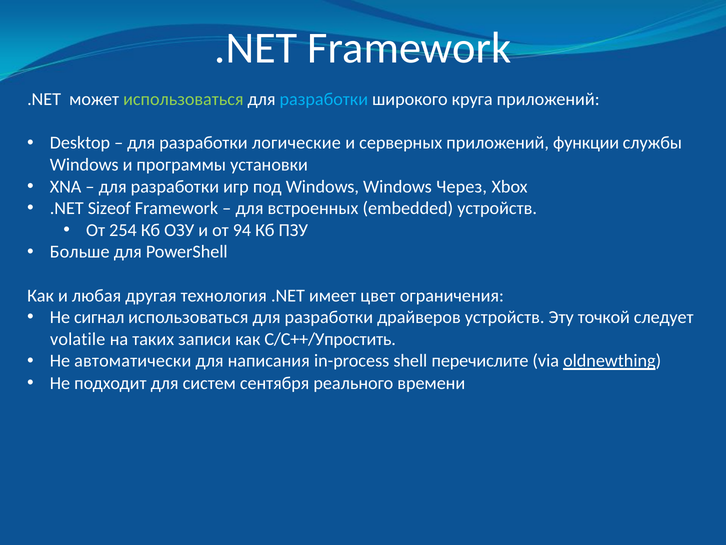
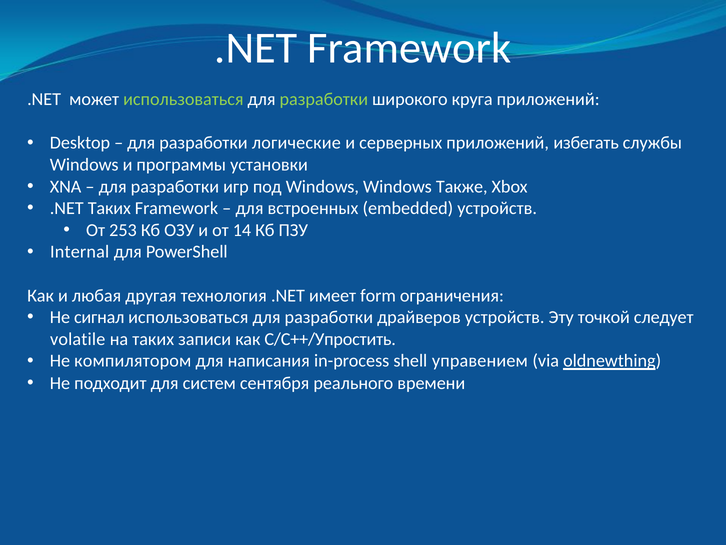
разработки colour: light blue -> light green (324, 99)
функции: функции -> избегать (586, 143)
Через: Через -> Также (462, 186)
.NET Sizeof: Sizeof -> Таких (109, 208)
254: 254 -> 253 (123, 230)
94: 94 -> 14 (242, 230)
Больше: Больше -> Internal (80, 252)
цвет: цвет -> form (378, 295)
автоматически: автоматически -> компилятором (133, 361)
перечислите: перечислите -> управением (480, 361)
